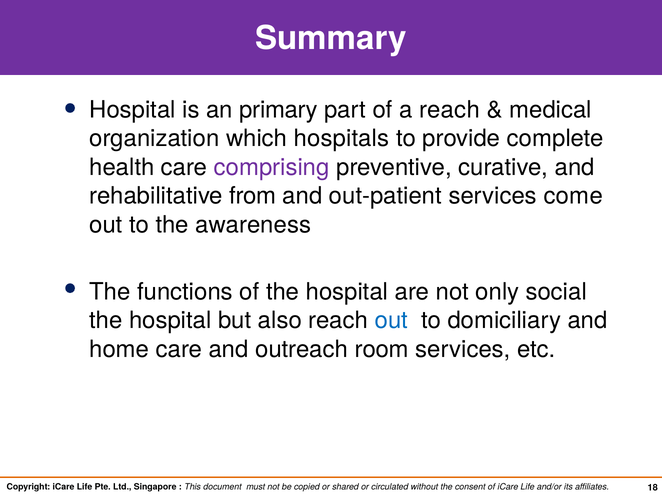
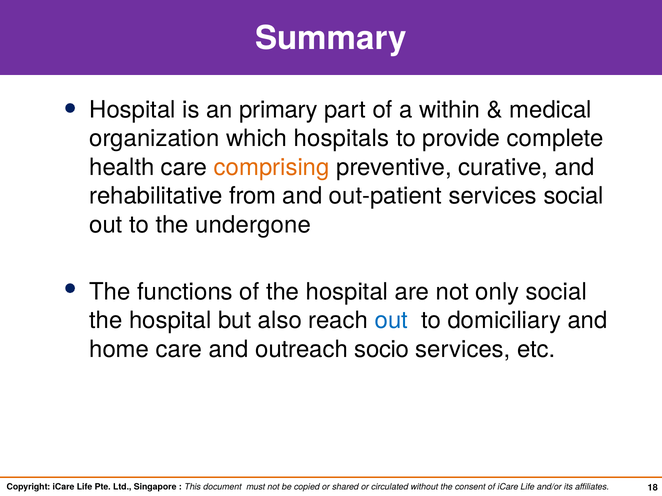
a reach: reach -> within (450, 110)
comprising colour: purple -> orange (272, 167)
services come: come -> social (574, 196)
awareness: awareness -> undergone (253, 225)
room: room -> socio (382, 349)
